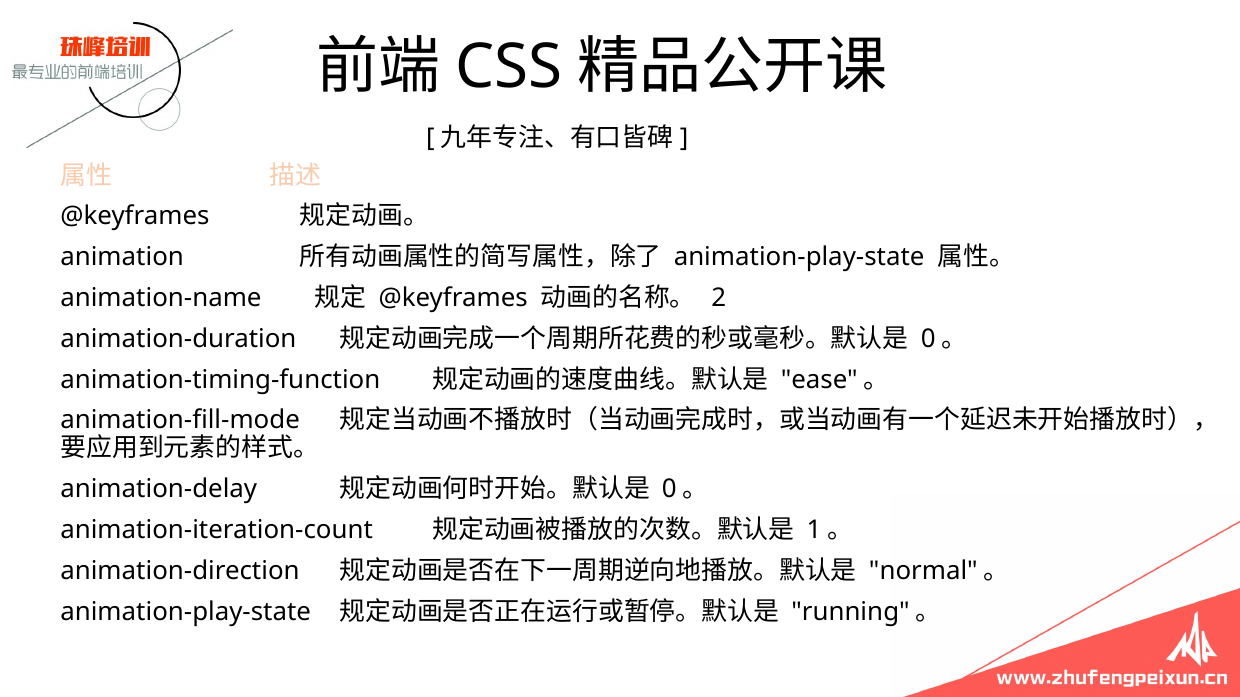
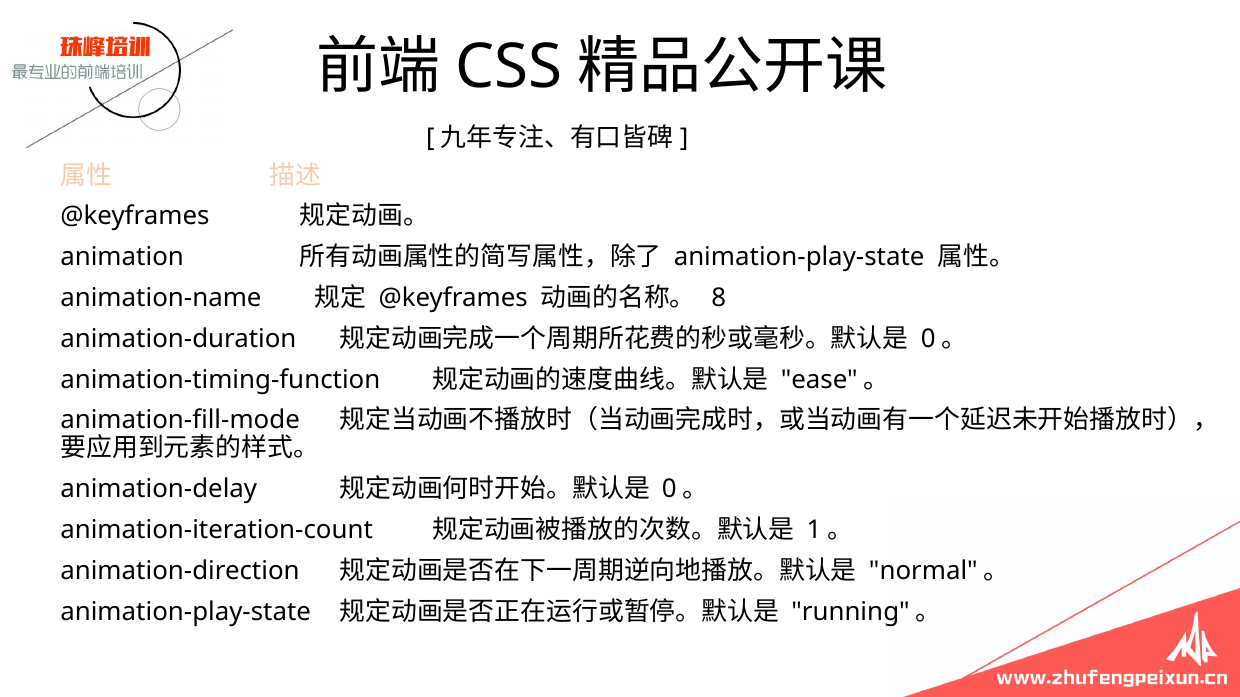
2: 2 -> 8 (719, 298)
